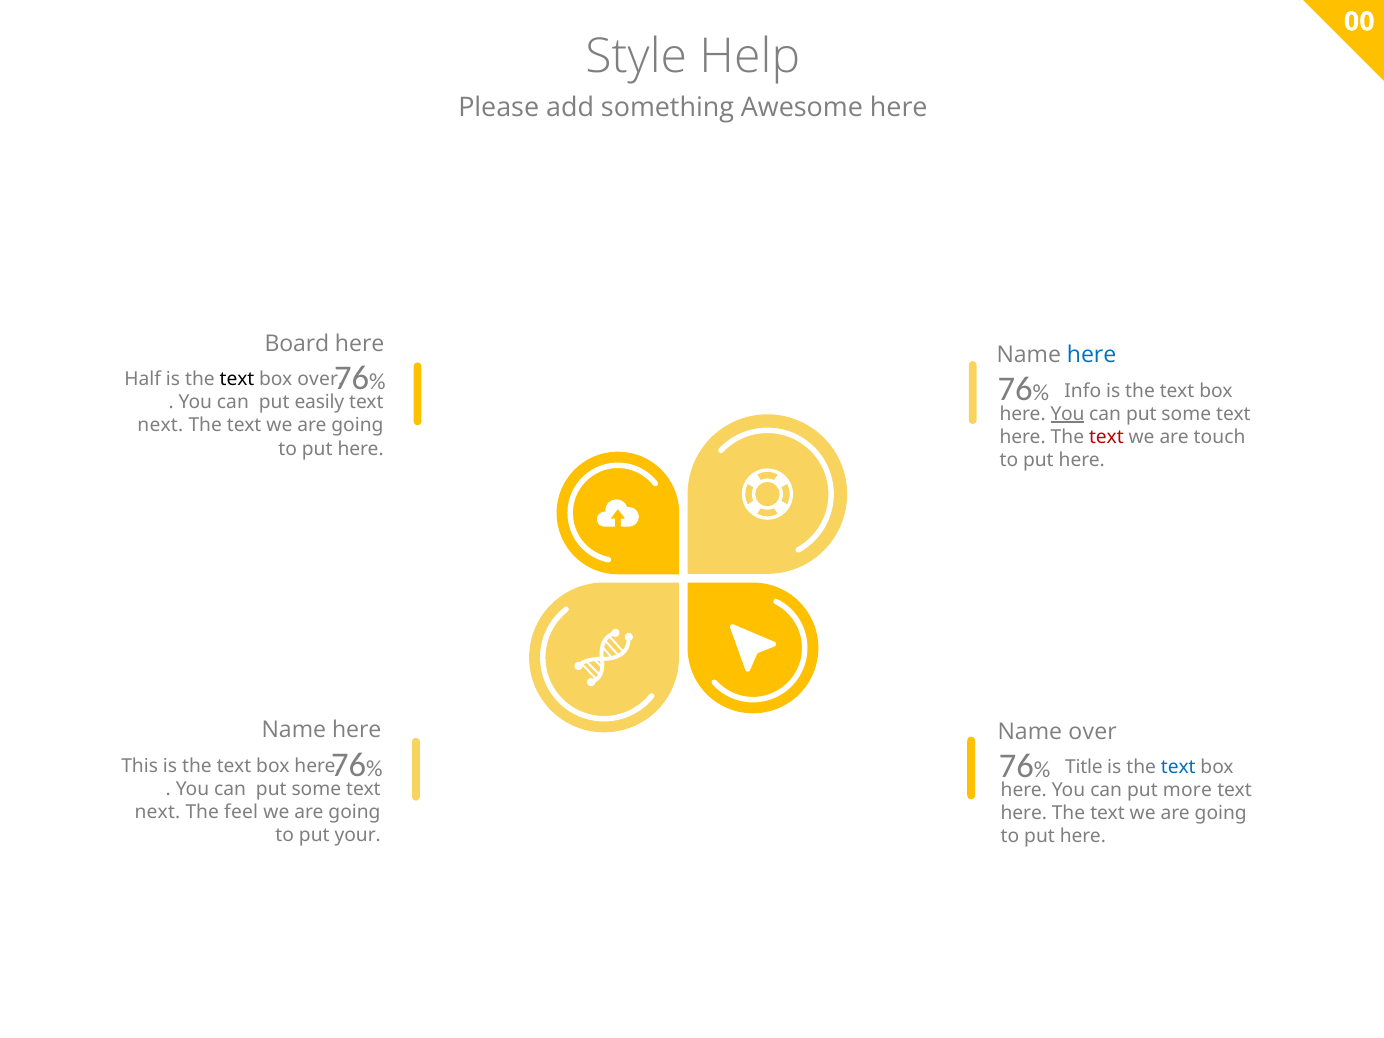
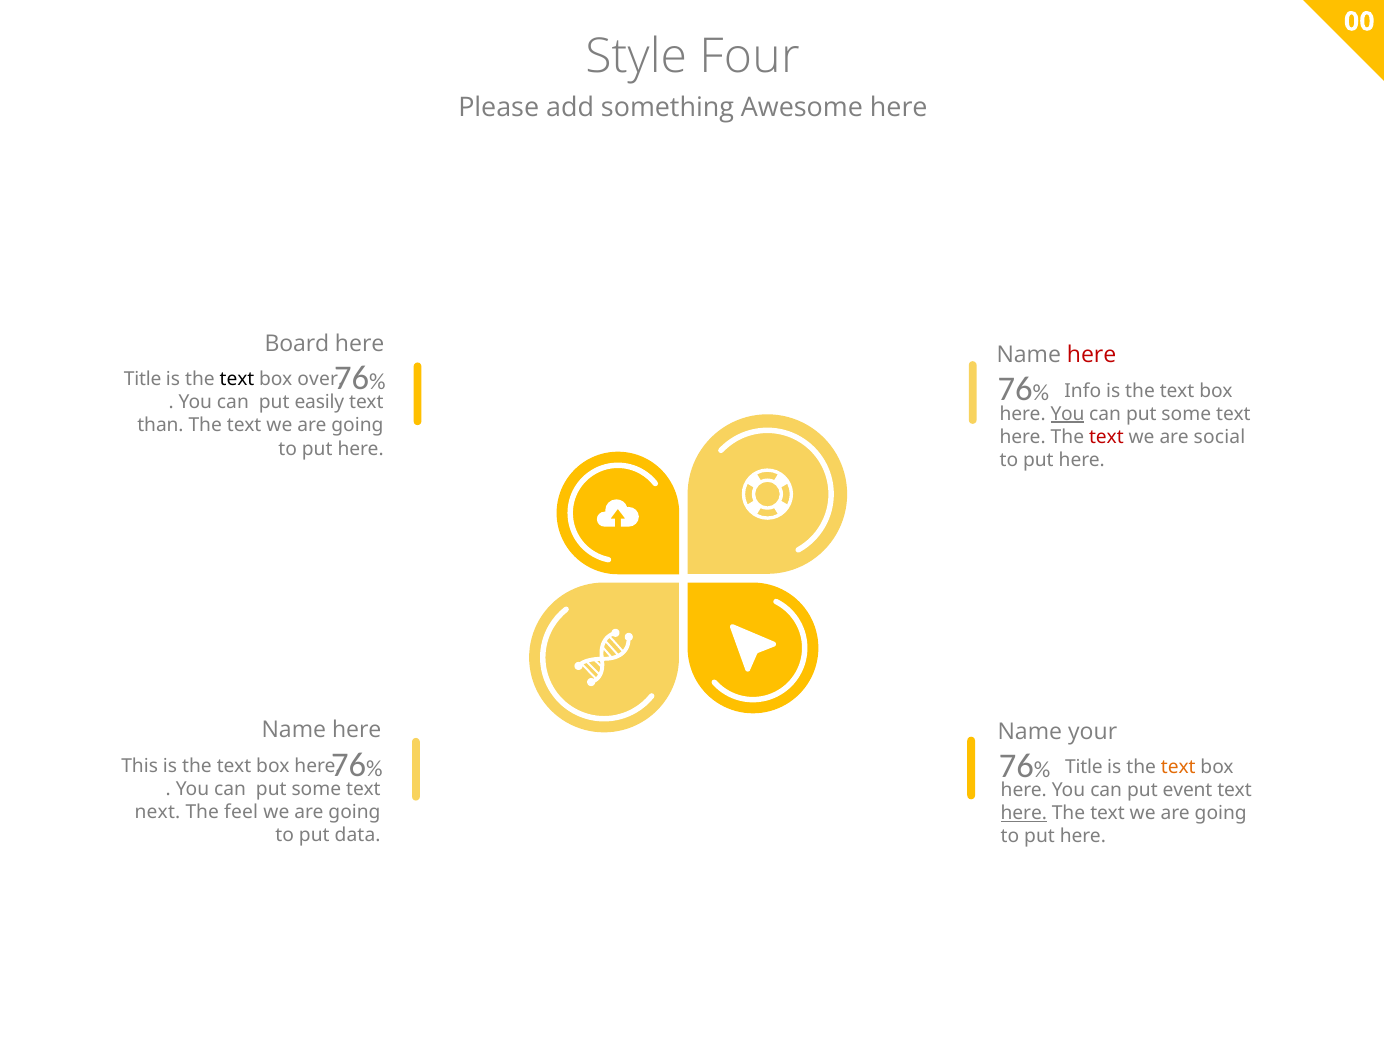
Help: Help -> Four (750, 57)
here colour: blue -> red (1092, 355)
Half: Half -> Title (143, 380)
next: next -> than (161, 426)
touch: touch -> social (1220, 437)
Name over: over -> your (1093, 732)
text colour: blue -> orange (1178, 767)
more: more -> event (1188, 790)
here underline: none -> present (1024, 814)
your: your -> data (358, 835)
